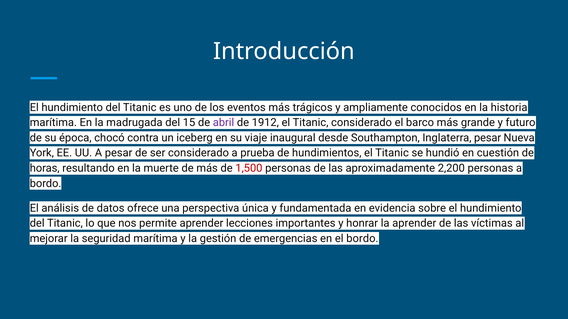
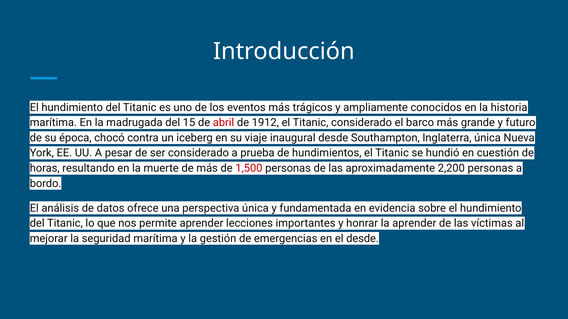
abril colour: purple -> red (224, 123)
Inglaterra pesar: pesar -> única (487, 138)
el bordo: bordo -> desde (362, 239)
